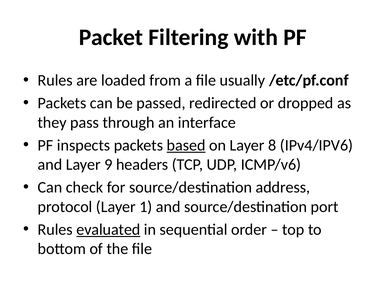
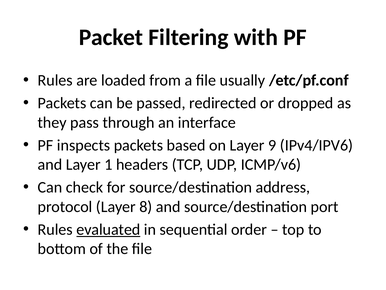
based underline: present -> none (186, 145)
8: 8 -> 9 (272, 145)
9: 9 -> 1 (108, 164)
1: 1 -> 8 (146, 206)
